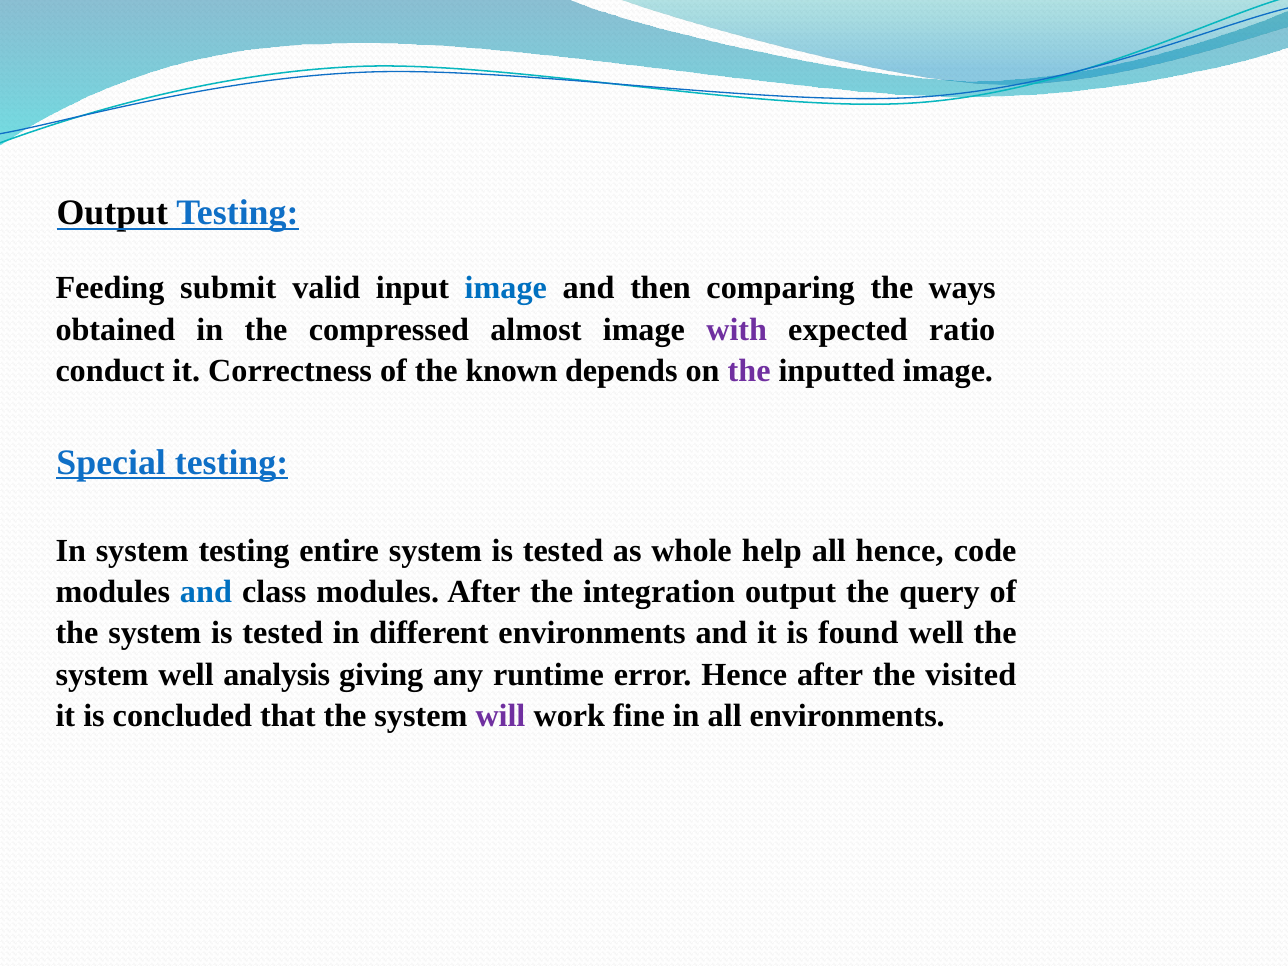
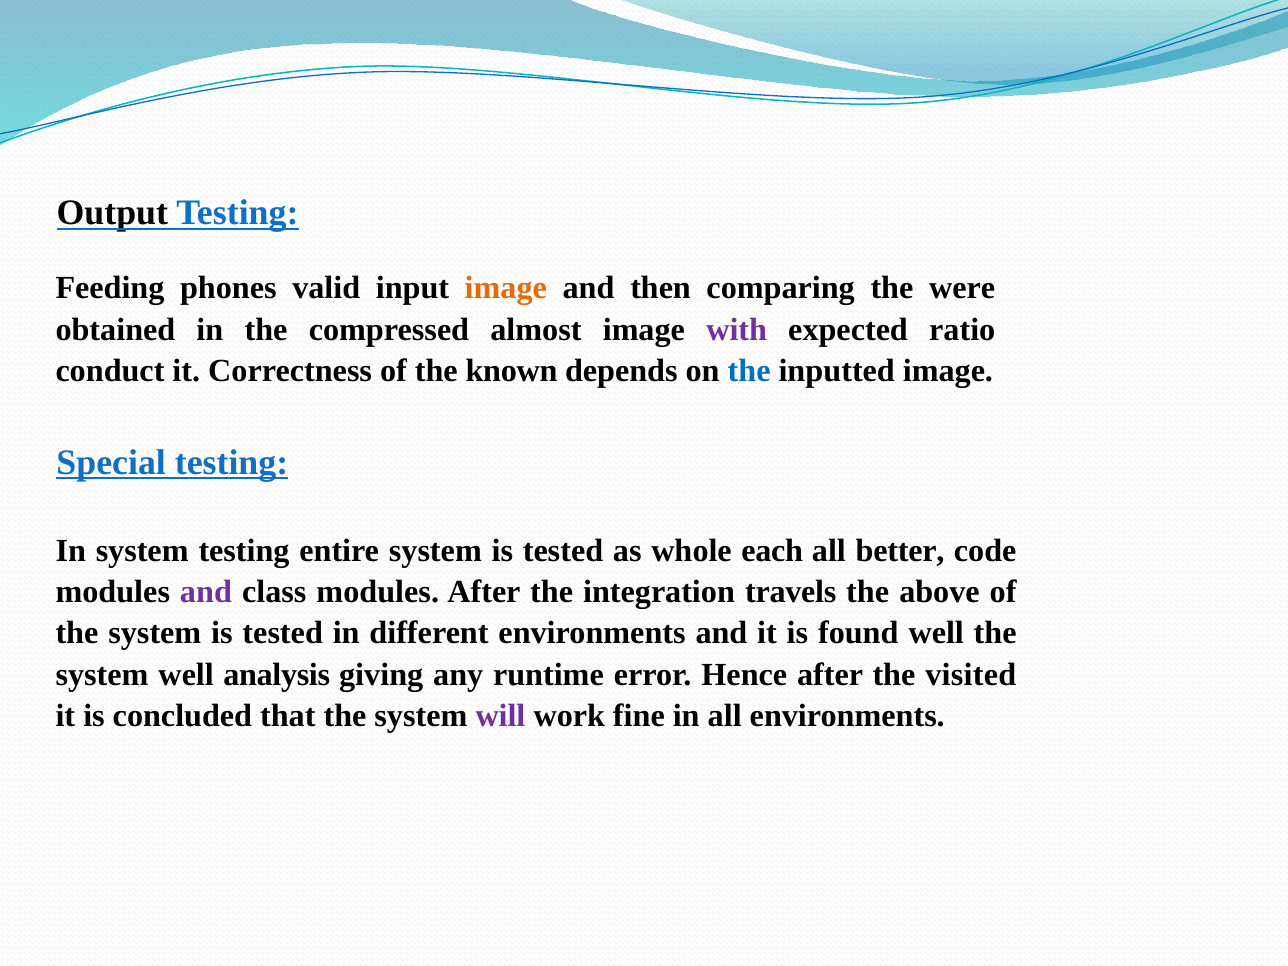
submit: submit -> phones (228, 288)
image colour: blue -> orange (506, 288)
ways: ways -> were (962, 288)
the colour: purple -> blue (749, 371)
help: help -> each (772, 551)
all hence: hence -> better (900, 551)
and colour: blue -> purple (206, 592)
integration output: output -> travels (791, 592)
query: query -> above (939, 592)
